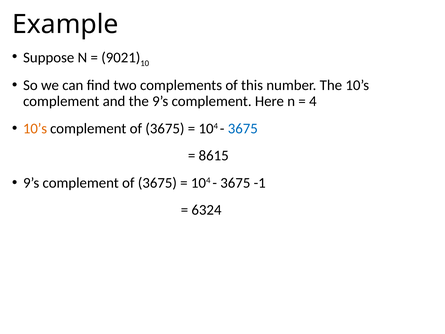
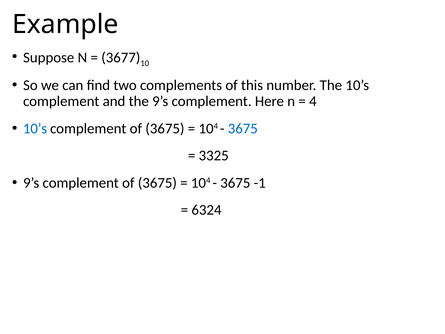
9021: 9021 -> 3677 (121, 58)
10’s colour: orange -> blue (35, 128)
8615: 8615 -> 3325 (214, 156)
